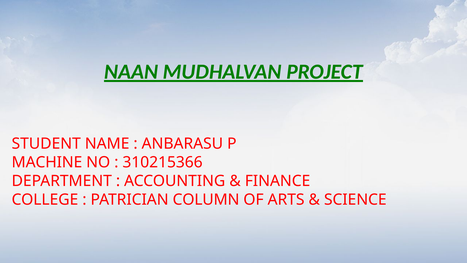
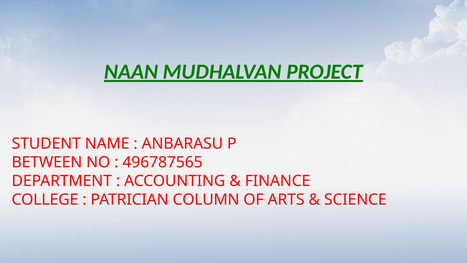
MACHINE: MACHINE -> BETWEEN (47, 162)
310215366: 310215366 -> 496787565 (163, 162)
